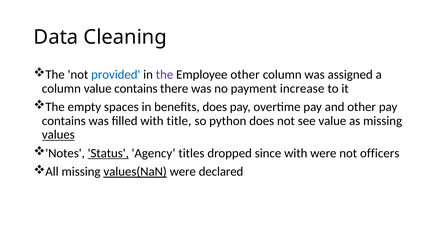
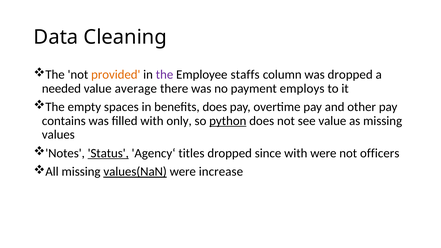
provided colour: blue -> orange (116, 75)
Employee other: other -> staffs (245, 75)
was assigned: assigned -> dropped (350, 75)
column: column -> needed (61, 88)
value contains: contains -> average (136, 88)
increase: increase -> employs (302, 88)
title: title -> only (179, 121)
python underline: none -> present (228, 121)
values underline: present -> none (58, 135)
declared: declared -> increase (221, 172)
